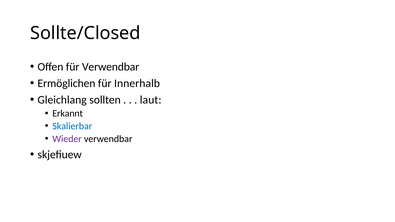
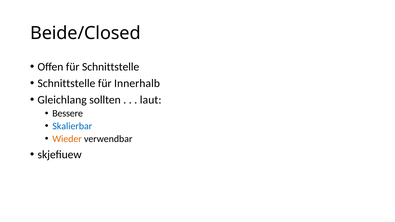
Sollte/Closed: Sollte/Closed -> Beide/Closed (85, 33)
für Verwendbar: Verwendbar -> Schnittstelle (111, 67)
Ermöglichen: Ermöglichen -> Schnittstelle (66, 83)
Erkannt: Erkannt -> Bessere (68, 114)
Wieder colour: purple -> orange (67, 139)
